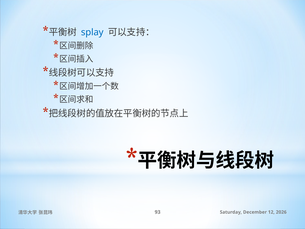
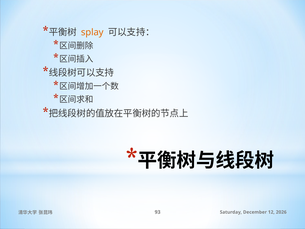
splay colour: blue -> orange (92, 32)
